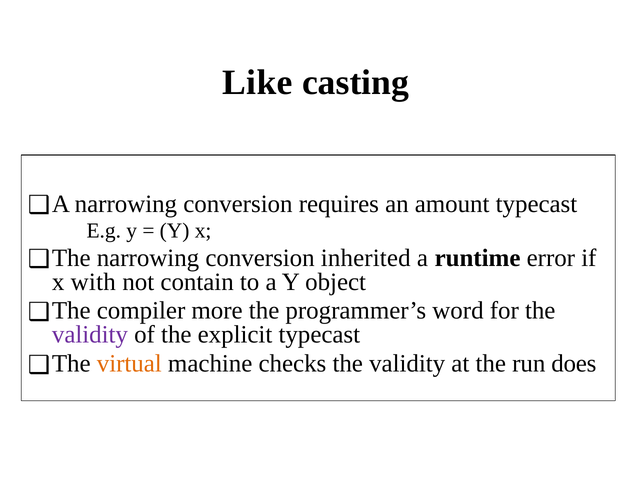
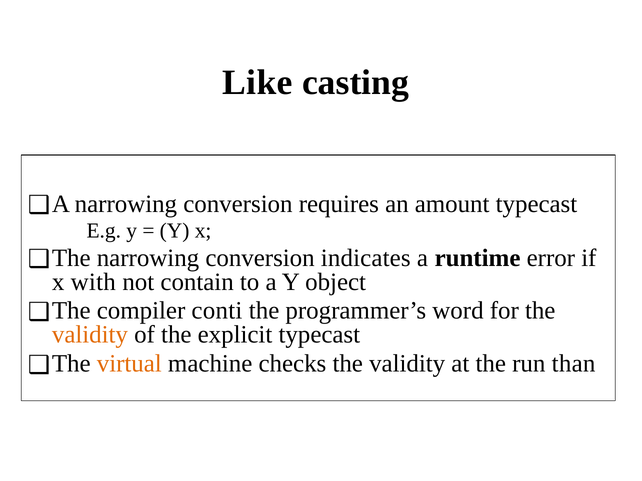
inherited: inherited -> indicates (366, 258)
more: more -> conti (217, 311)
validity colour: purple -> orange (90, 335)
does: does -> than (574, 364)
